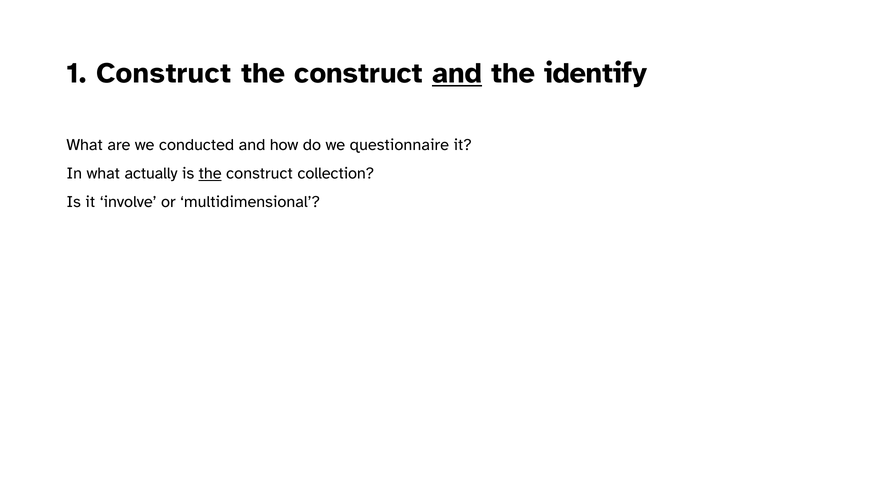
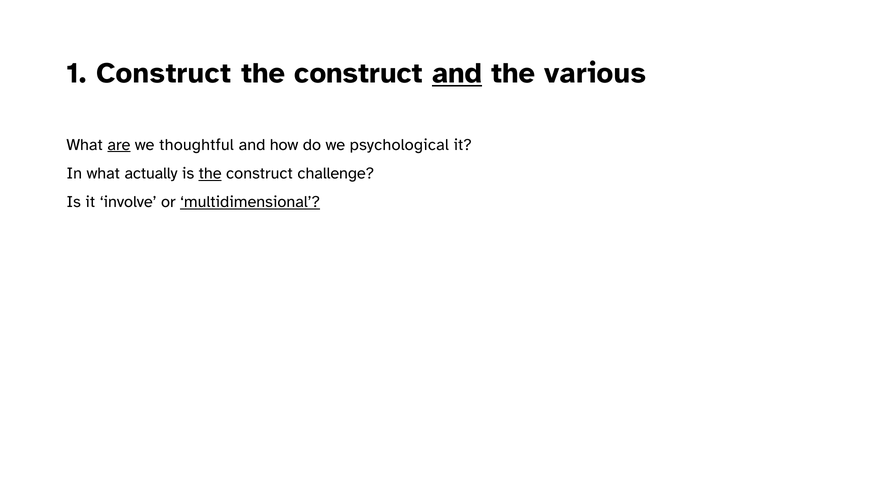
identify: identify -> various (595, 73)
are underline: none -> present (119, 145)
conducted: conducted -> thoughtful (196, 145)
questionnaire: questionnaire -> psychological (399, 145)
collection: collection -> challenge (336, 173)
multidimensional underline: none -> present (250, 202)
